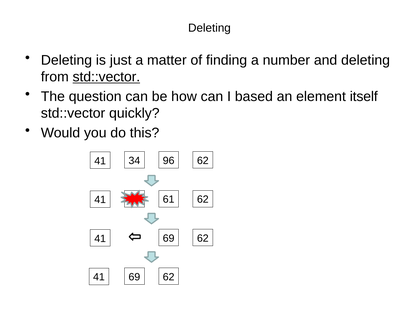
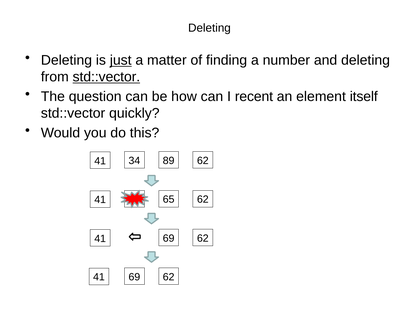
just underline: none -> present (121, 60)
based: based -> recent (254, 97)
96: 96 -> 89 (169, 161)
61: 61 -> 65 (169, 200)
